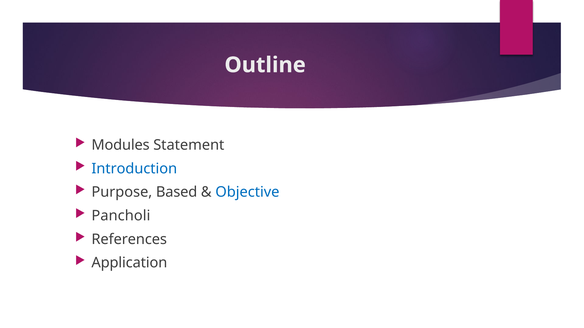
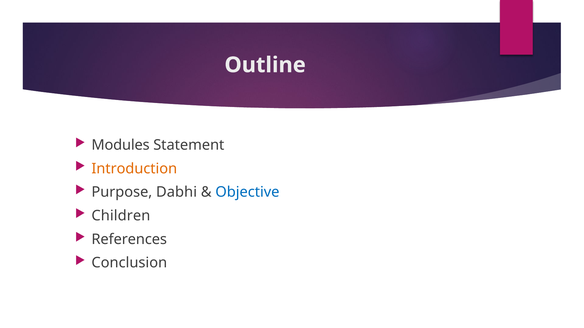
Introduction colour: blue -> orange (134, 169)
Based: Based -> Dabhi (177, 192)
Pancholi: Pancholi -> Children (121, 216)
Application: Application -> Conclusion (129, 263)
